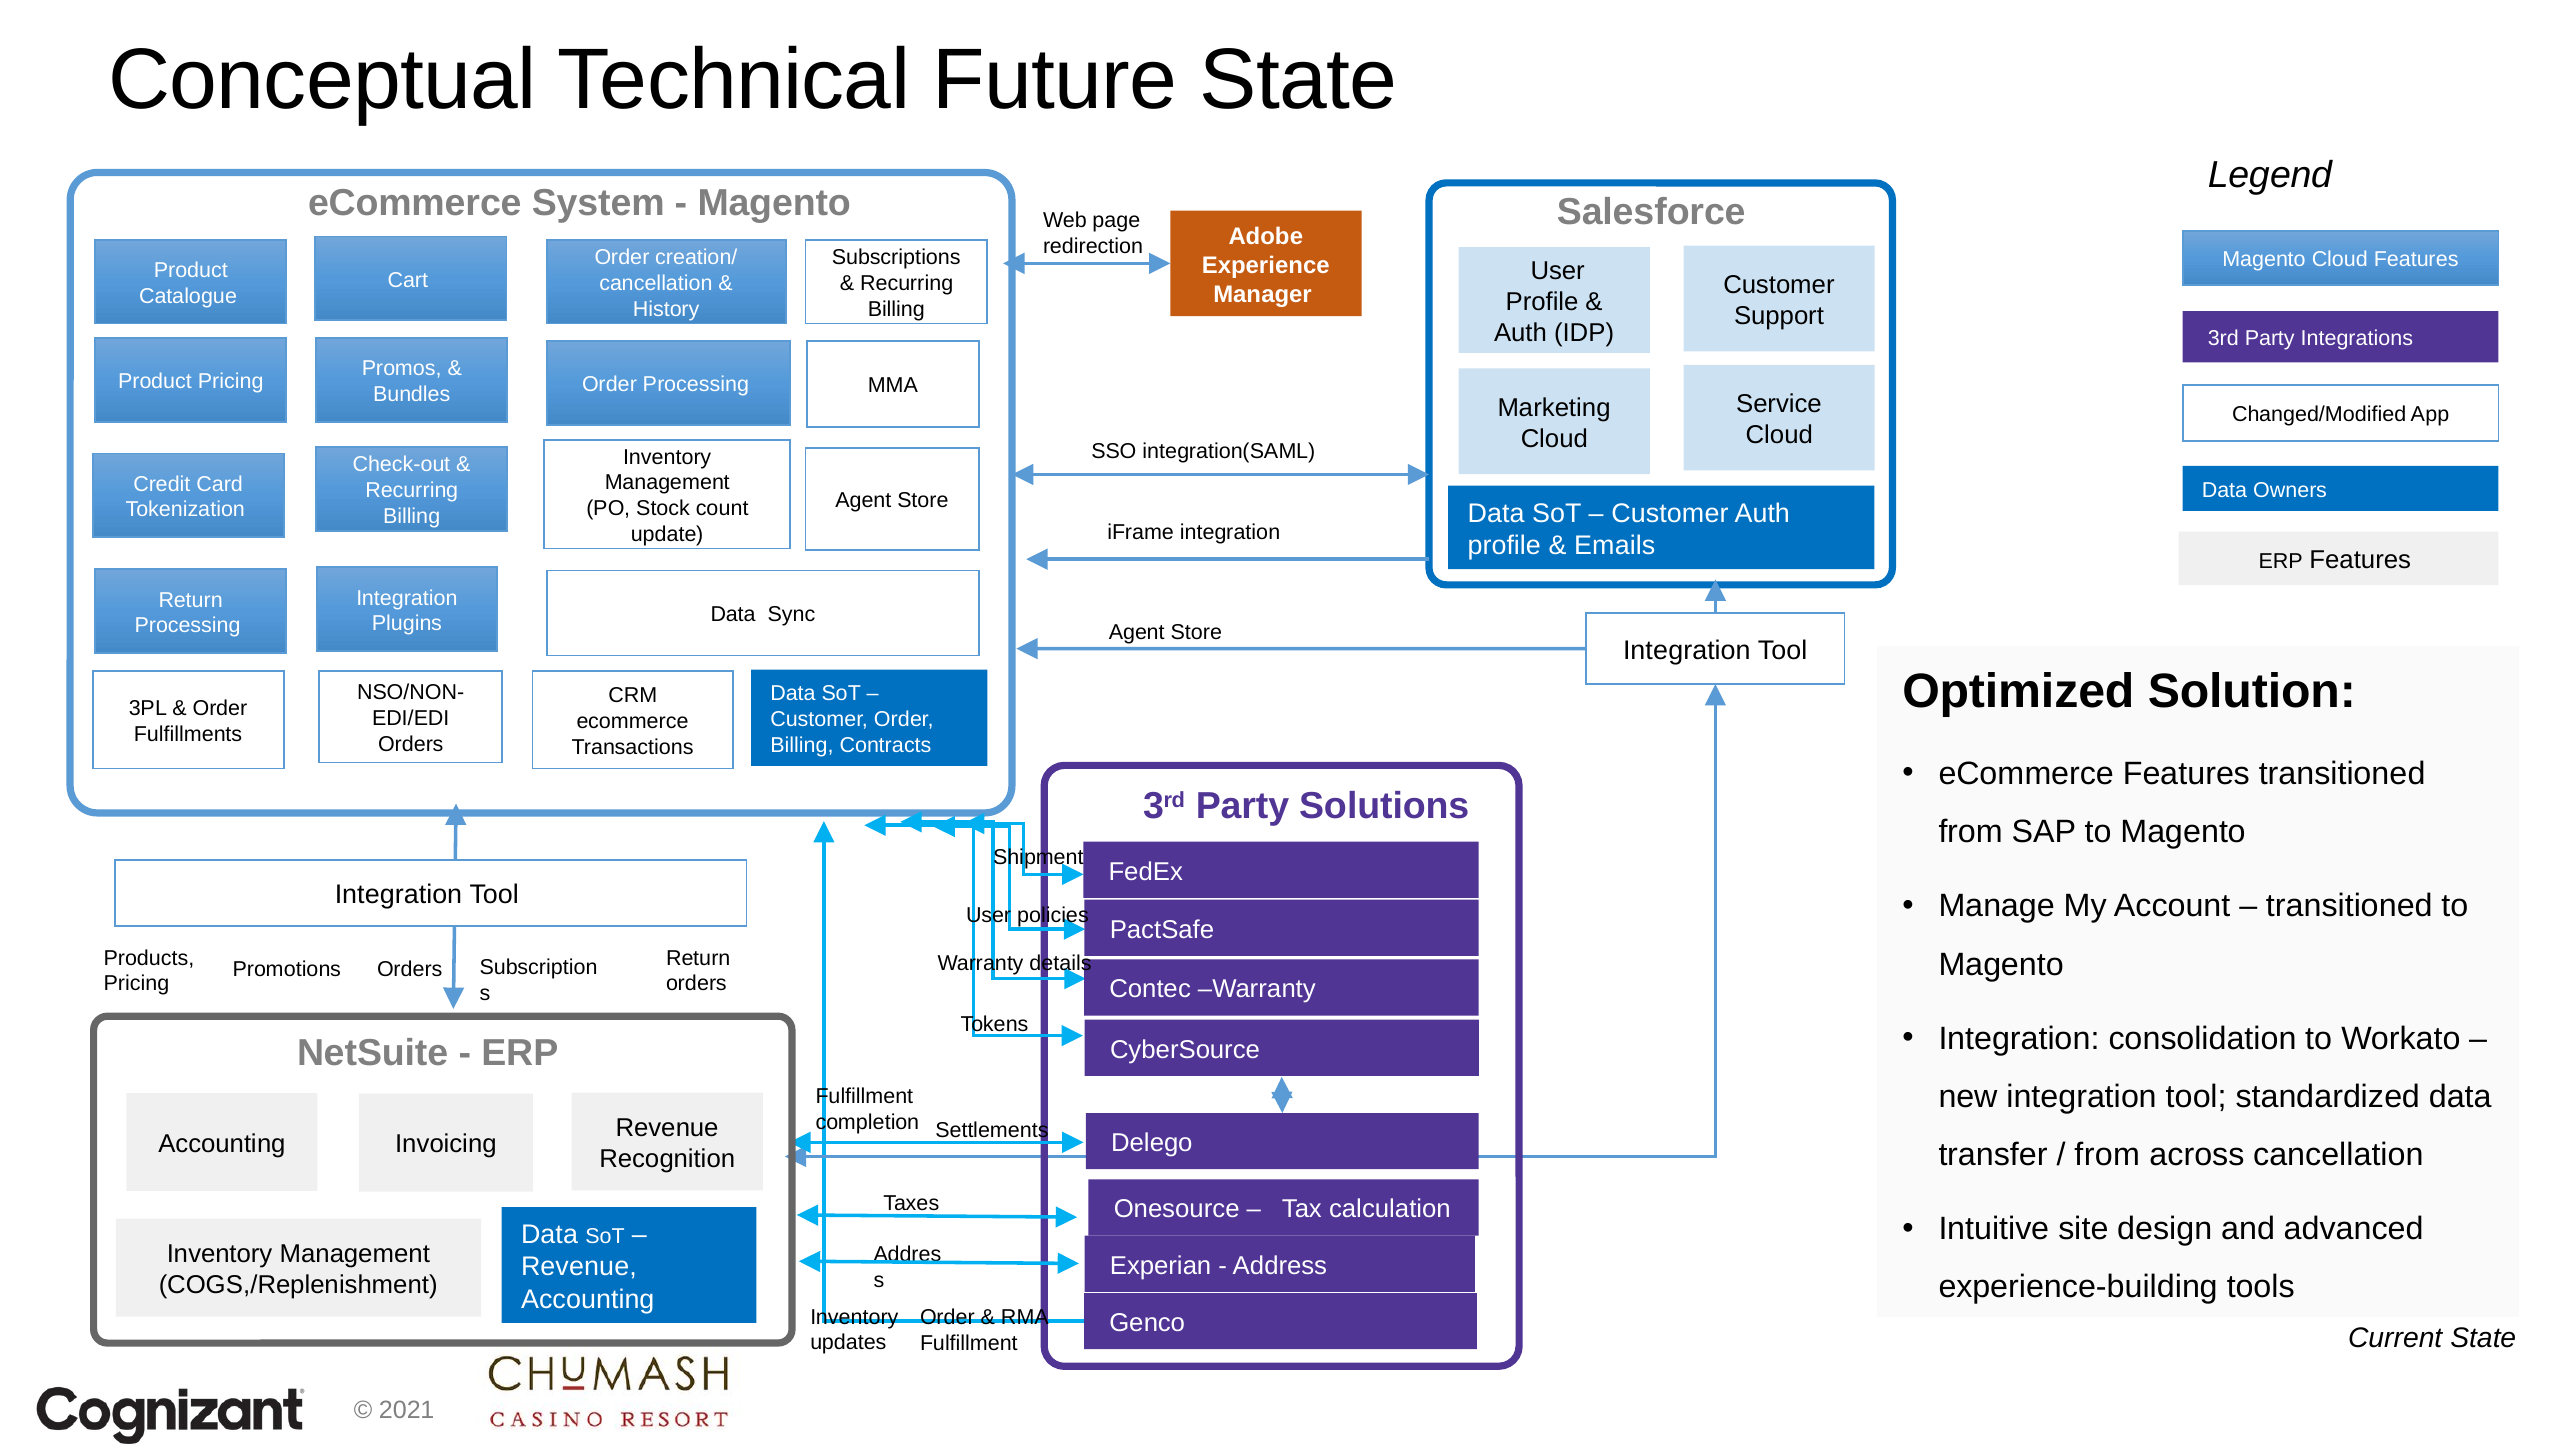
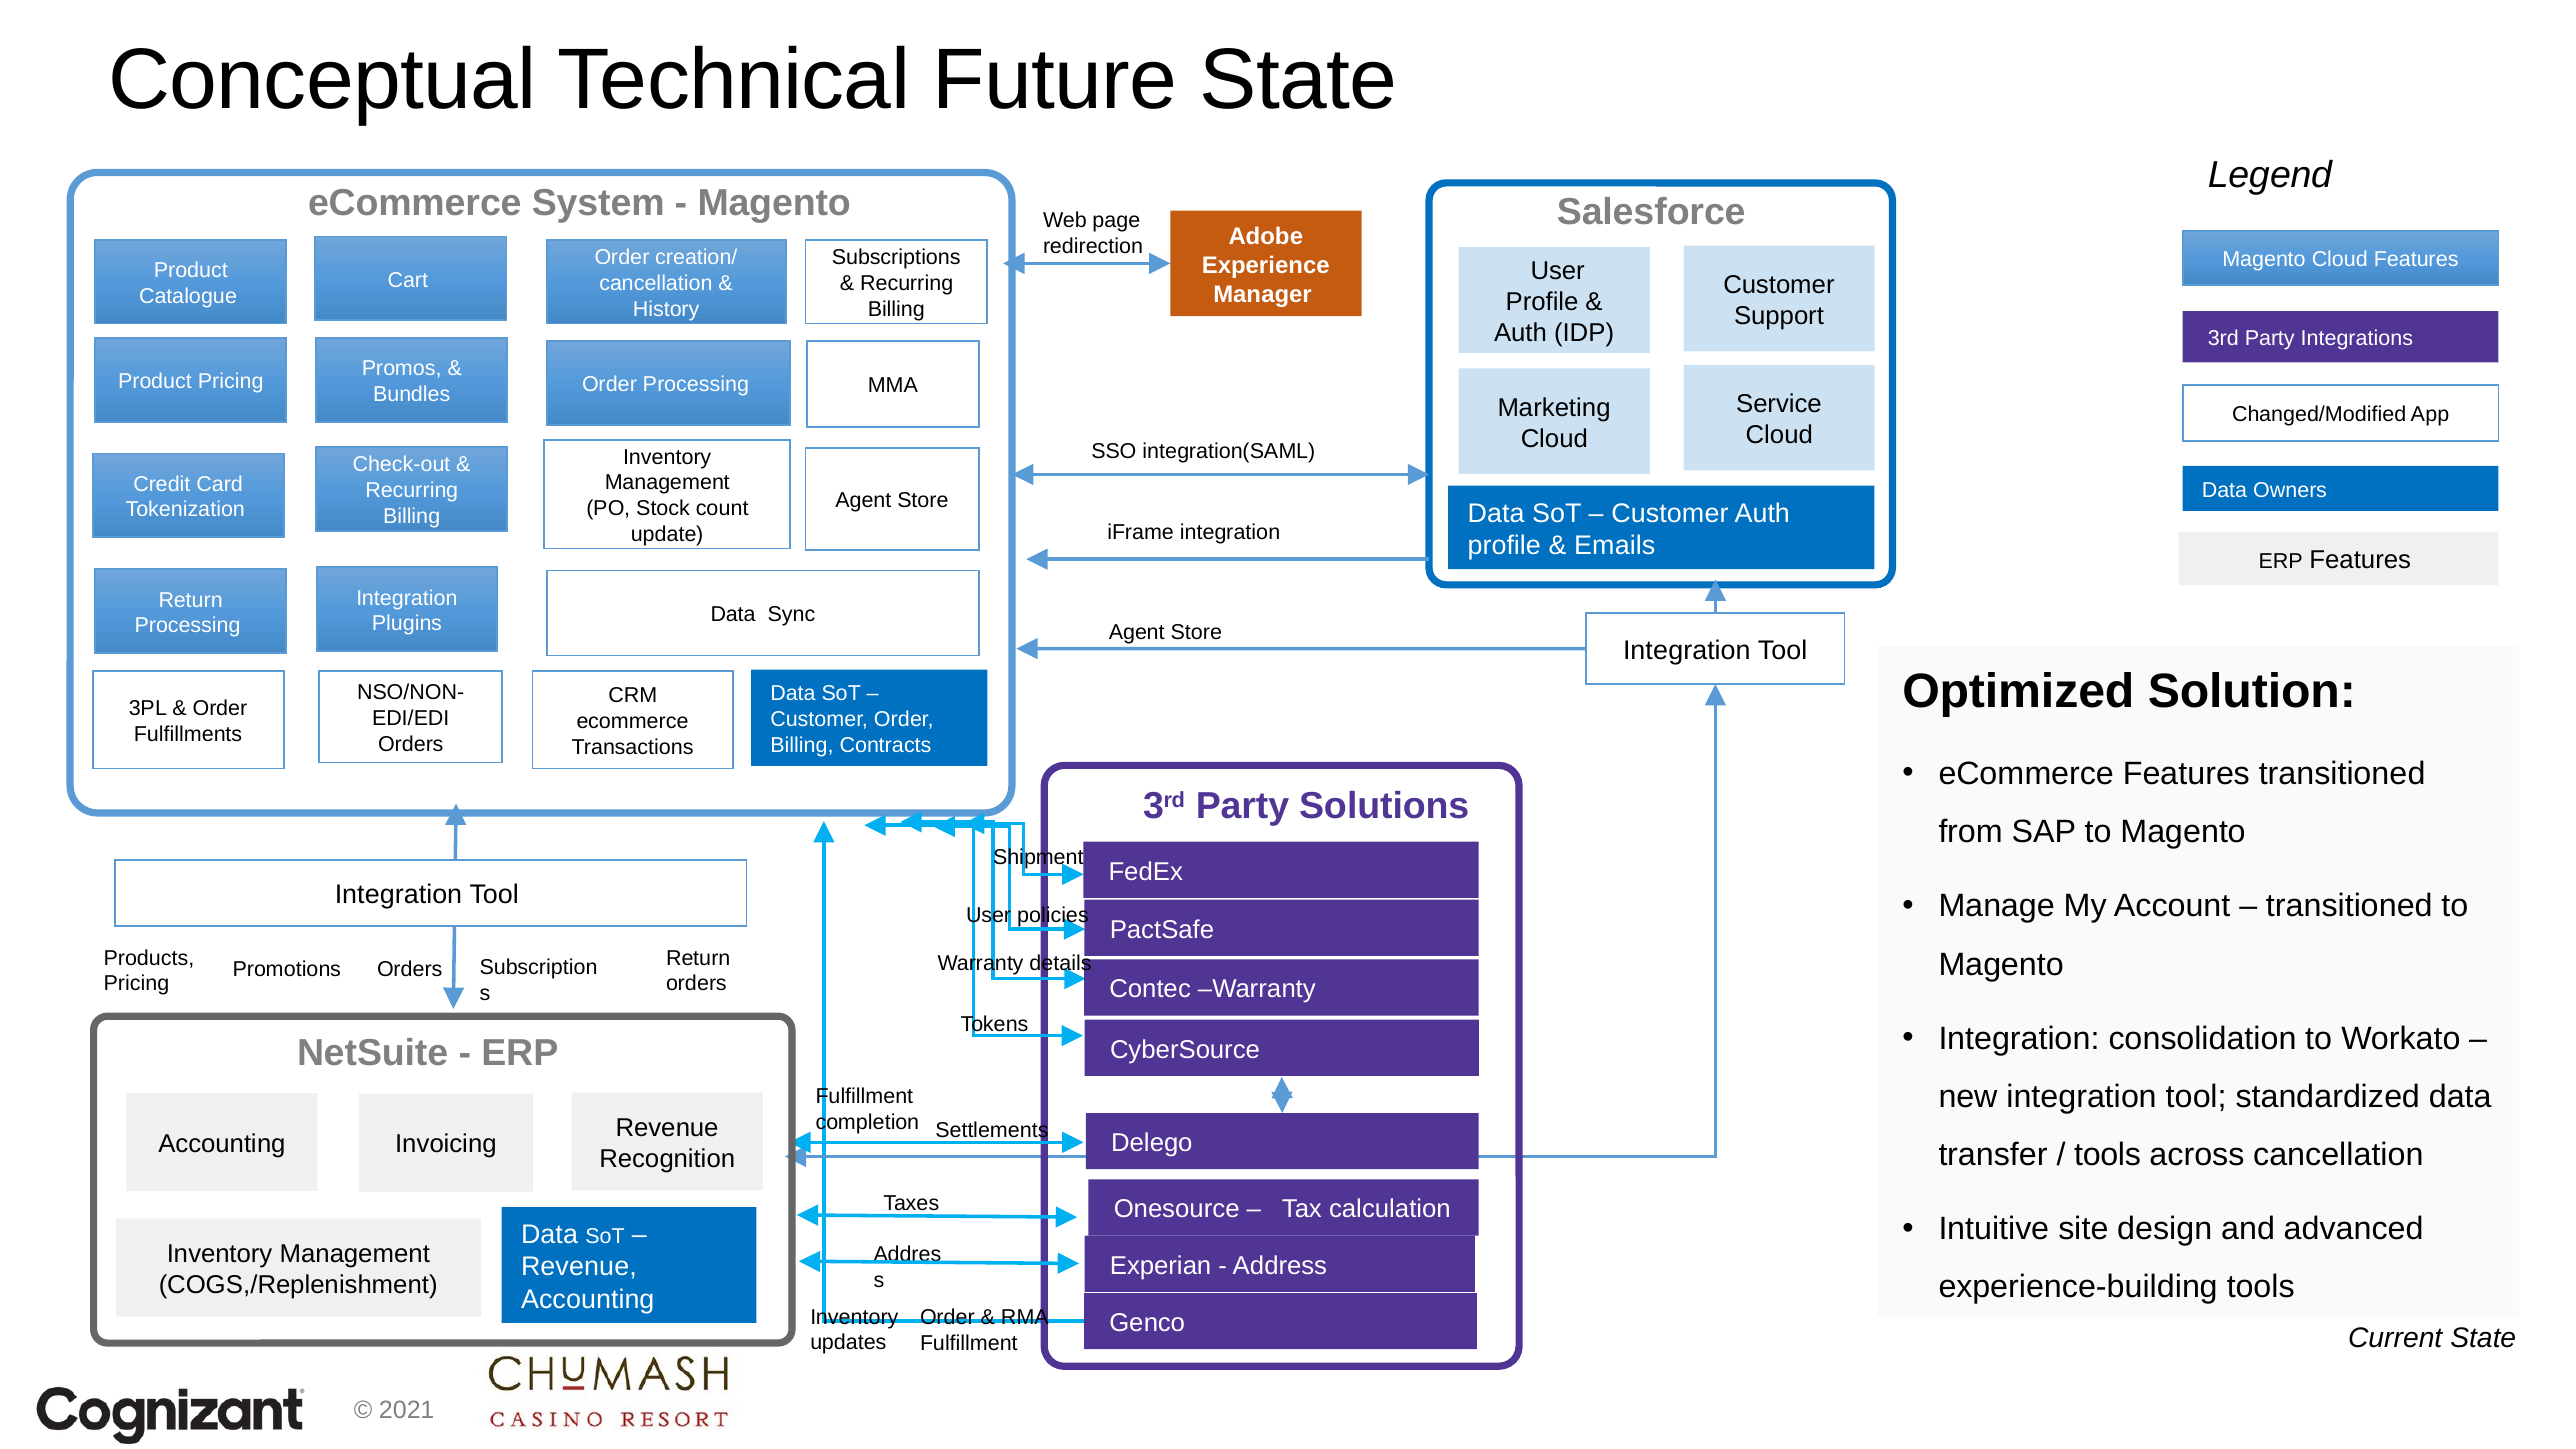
from: from -> tools (2108, 1155)
